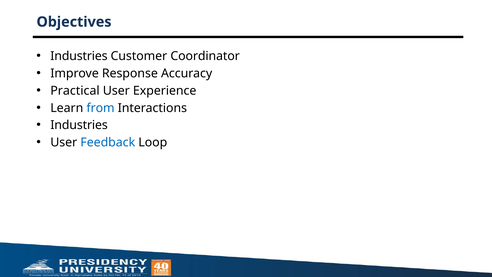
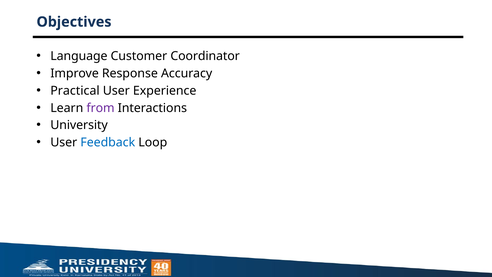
Industries: Industries -> Language (79, 56)
from colour: blue -> purple (101, 108)
Industries: Industries -> University (79, 125)
